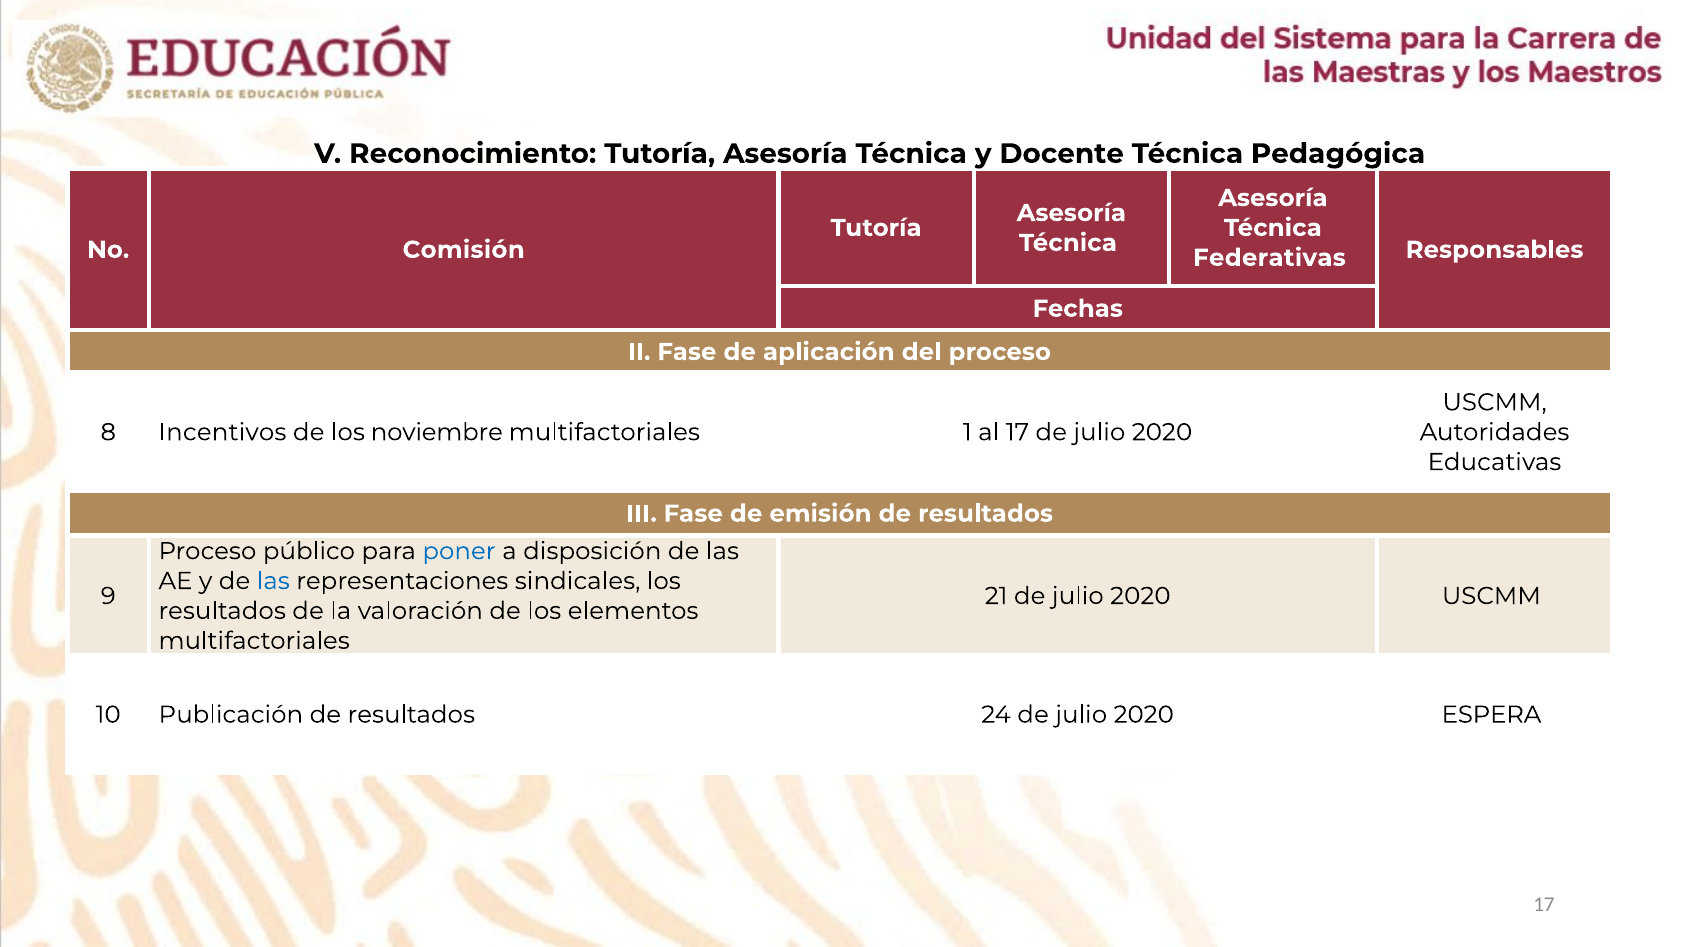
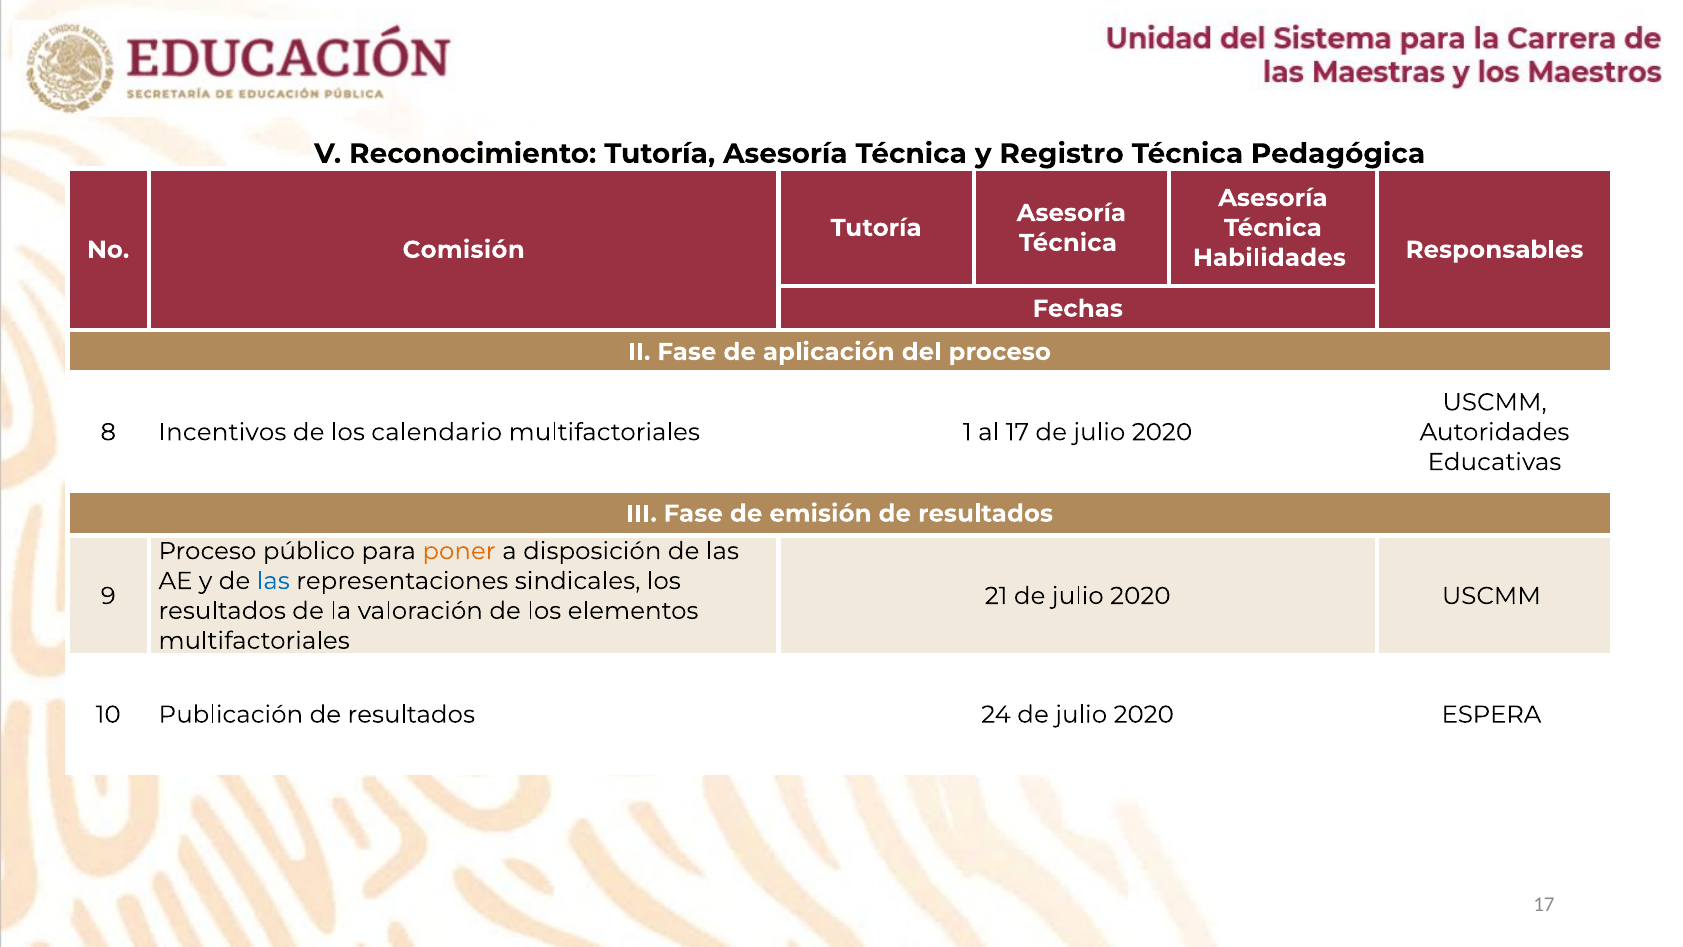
Docente: Docente -> Registro (1062, 154)
Federativas: Federativas -> Habilidades (1269, 258)
noviembre: noviembre -> calendario (437, 432)
poner colour: blue -> orange (459, 551)
